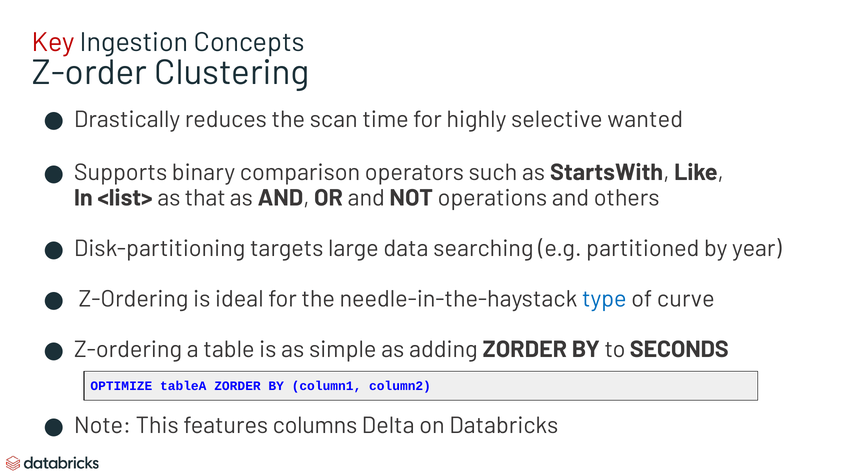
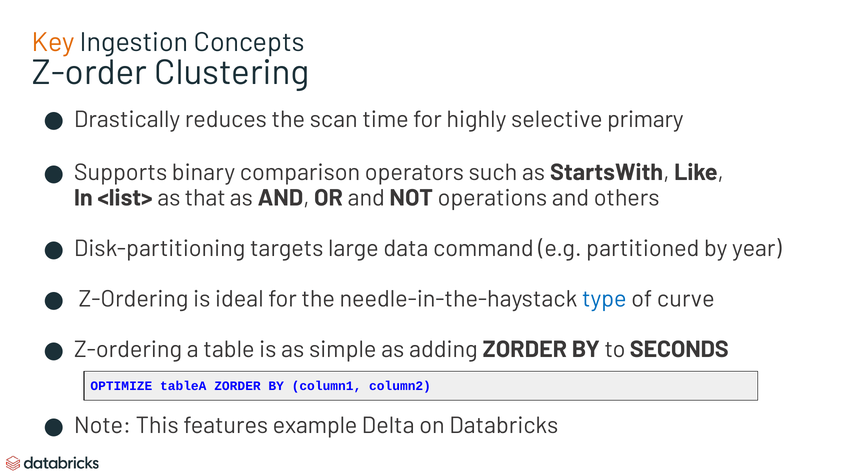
Key colour: red -> orange (53, 42)
wanted: wanted -> primary (645, 119)
searching: searching -> command (483, 248)
columns: columns -> example (315, 425)
